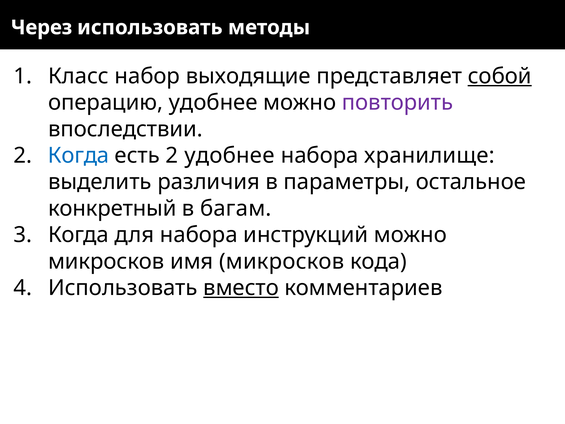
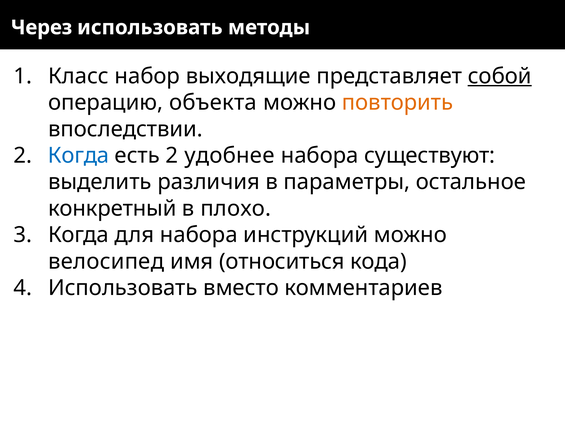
операцию удобнее: удобнее -> объекта (213, 103)
повторить colour: purple -> orange (398, 103)
хранилище: хранилище -> существуют (430, 155)
багам: багам -> плохо (236, 208)
микросков: микросков -> велосипед (106, 261)
имя микросков: микросков -> относиться (282, 261)
вместо underline: present -> none (241, 288)
